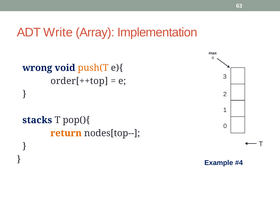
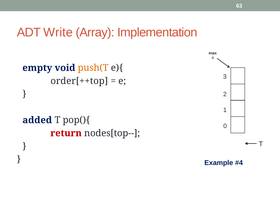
wrong: wrong -> empty (37, 68)
stacks: stacks -> added (37, 120)
return colour: orange -> red (66, 133)
